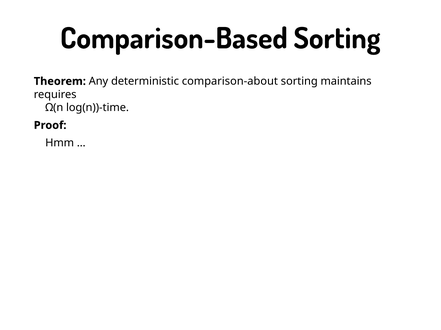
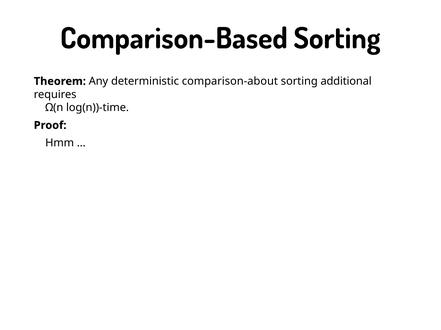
maintains: maintains -> additional (346, 81)
